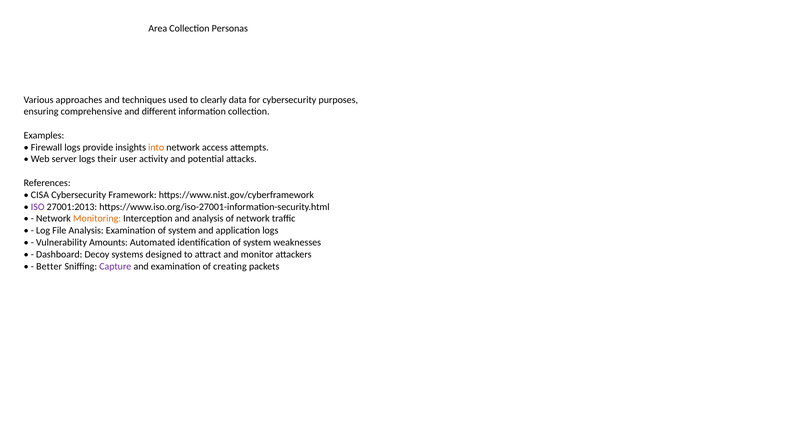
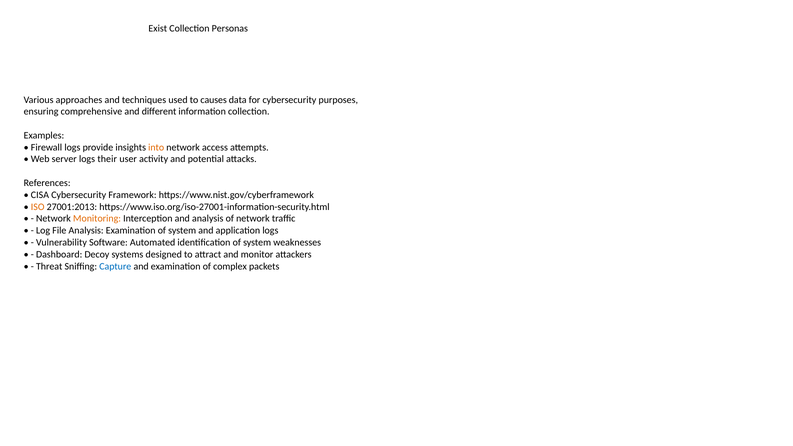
Area: Area -> Exist (158, 28)
clearly: clearly -> causes (214, 100)
ISO colour: purple -> orange (38, 207)
Amounts: Amounts -> Software (108, 243)
Better: Better -> Threat (49, 266)
Capture colour: purple -> blue (115, 266)
creating: creating -> complex (230, 266)
